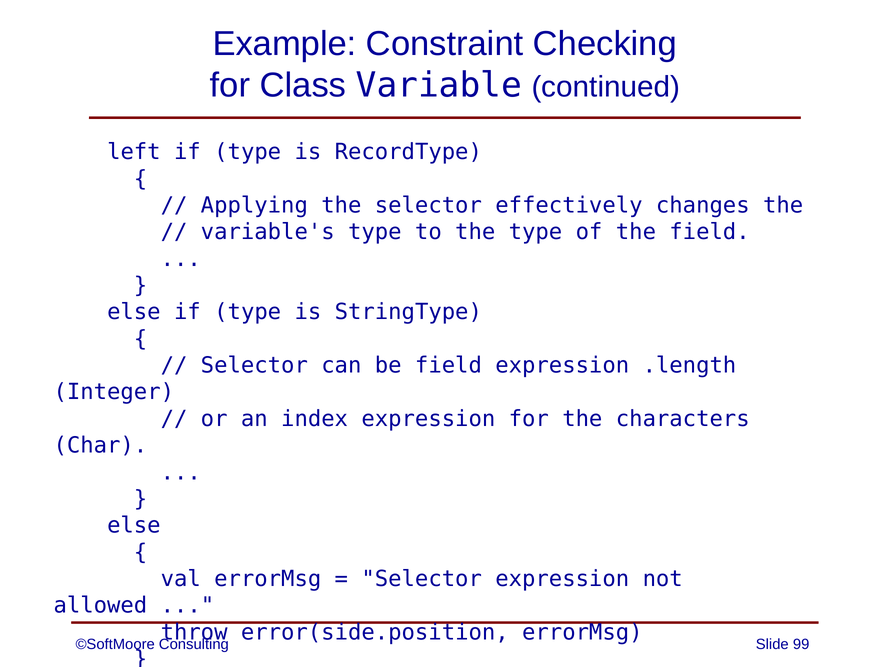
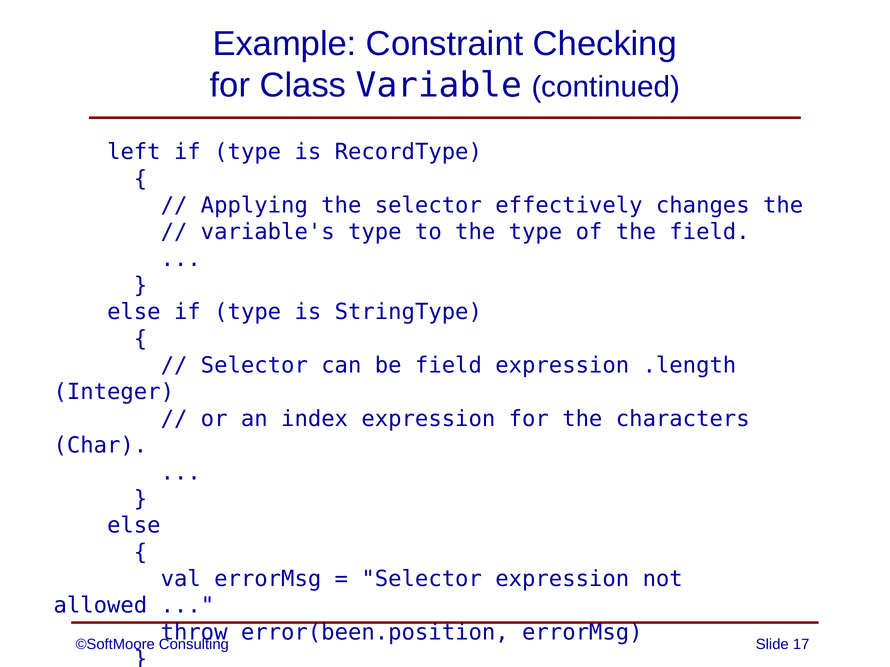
error(side.position: error(side.position -> error(been.position (375, 633)
99: 99 -> 17 (801, 645)
